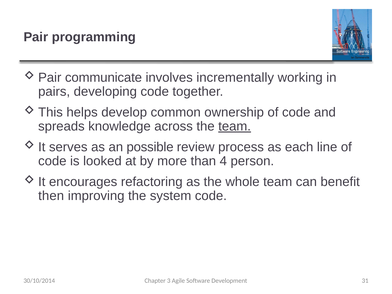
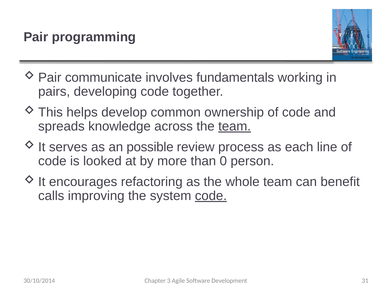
incrementally: incrementally -> fundamentals (235, 78)
4: 4 -> 0 (223, 161)
then: then -> calls (51, 196)
code underline: none -> present (211, 196)
